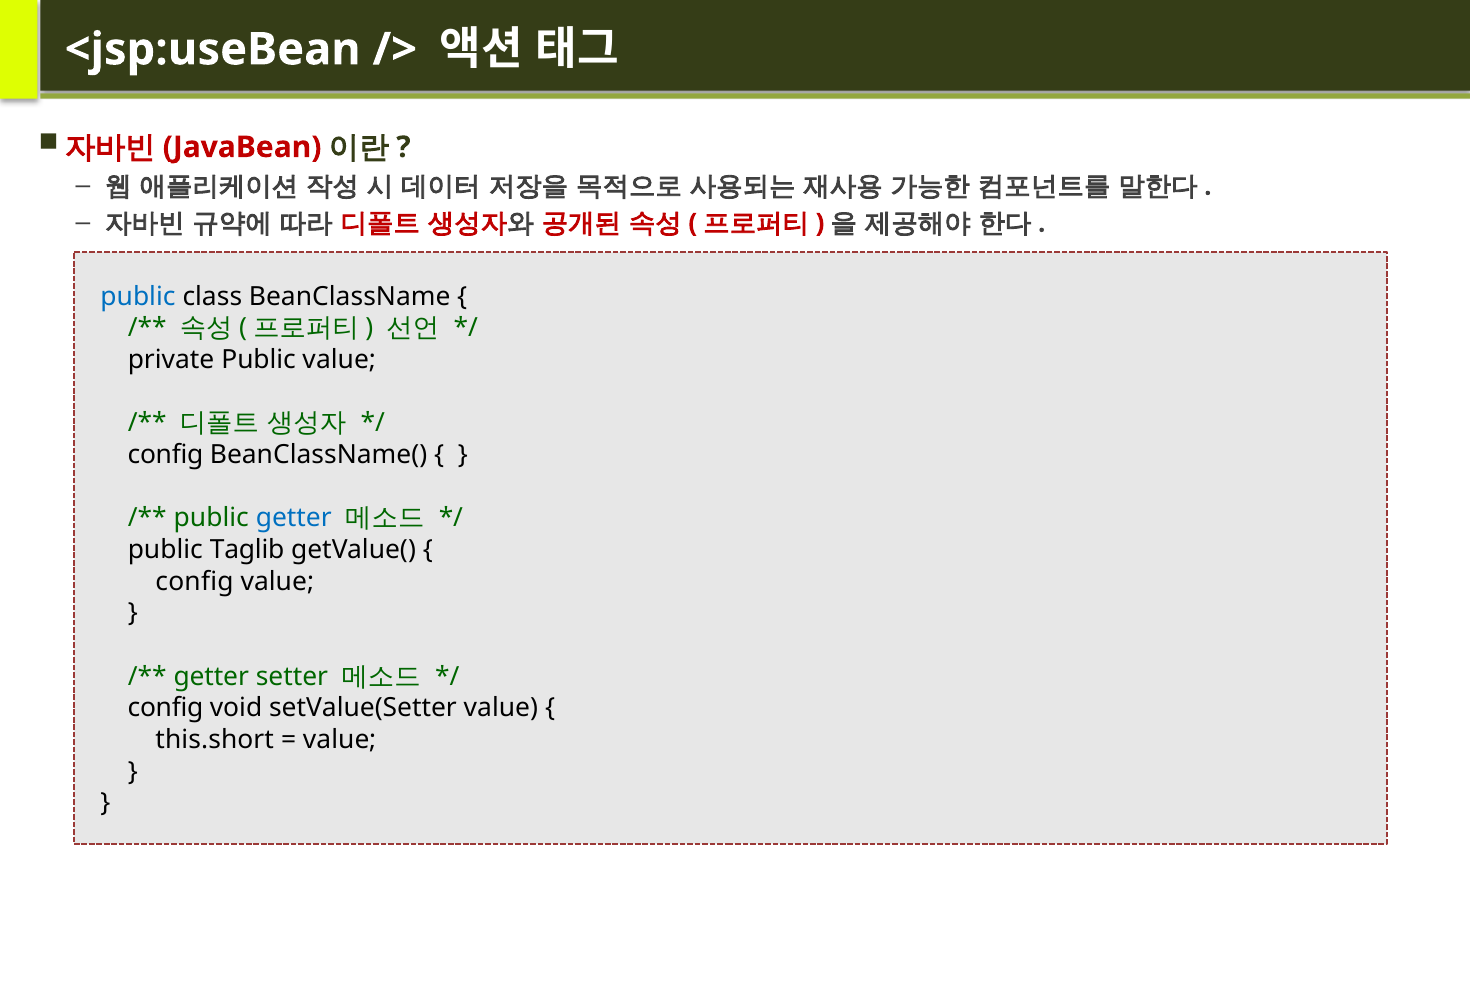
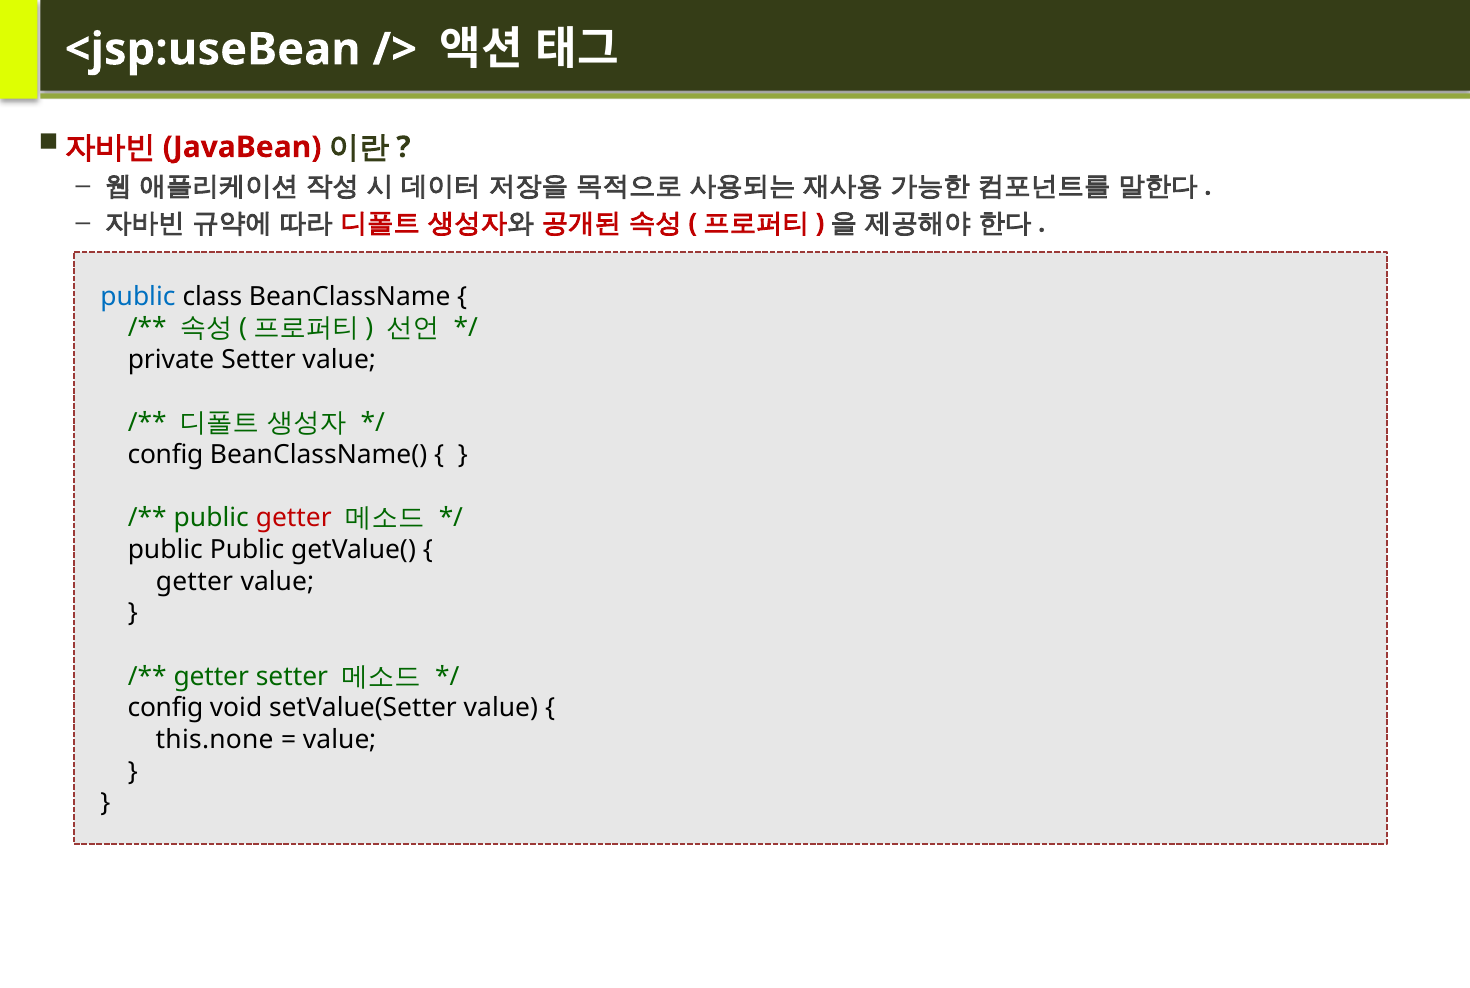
private Public: Public -> Setter (259, 360)
getter colour: blue -> red (294, 518)
public Taglib: Taglib -> Public (247, 550)
config: config -> getter (194, 582)
this.short: this.short -> this.none (215, 740)
